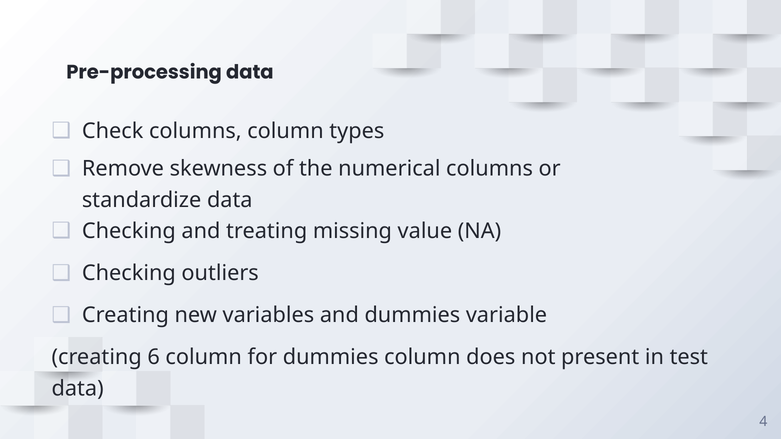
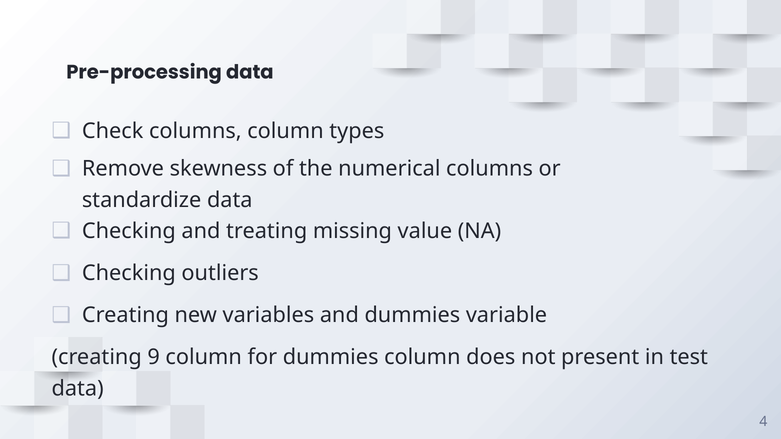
6: 6 -> 9 (154, 358)
